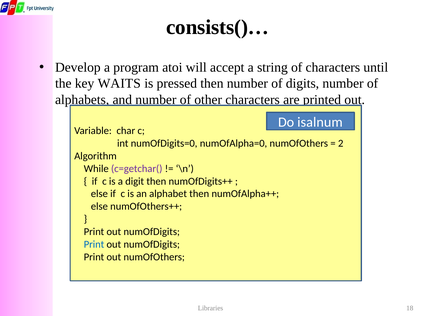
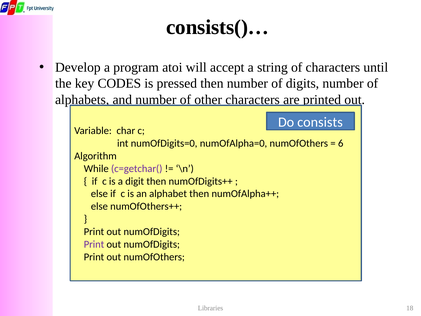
WAITS: WAITS -> CODES (119, 83)
isalnum: isalnum -> consists (320, 122)
2: 2 -> 6 (341, 143)
Print colour: blue -> purple (94, 244)
